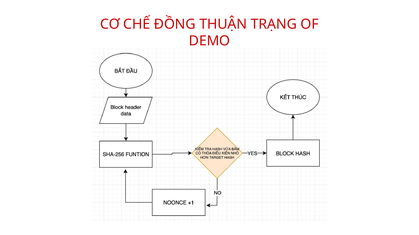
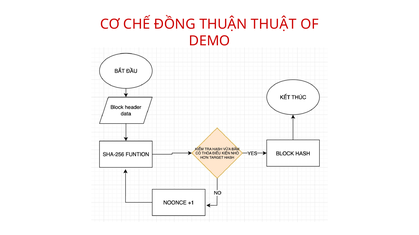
TRẠNG: TRẠNG -> THUẬT (274, 24)
